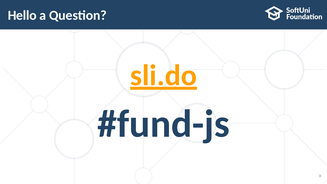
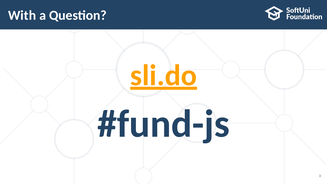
Hello: Hello -> With (22, 15)
